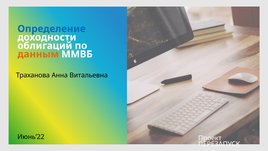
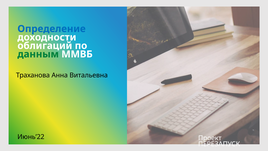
данным colour: orange -> green (38, 54)
